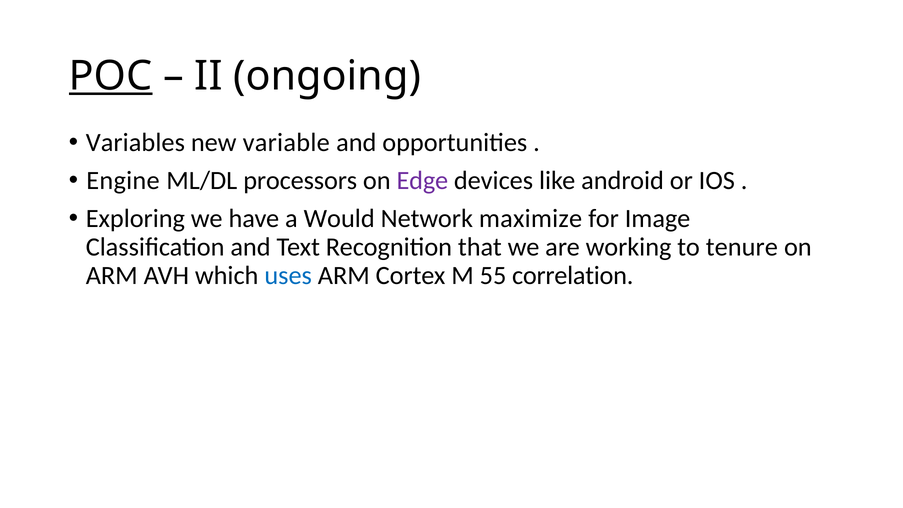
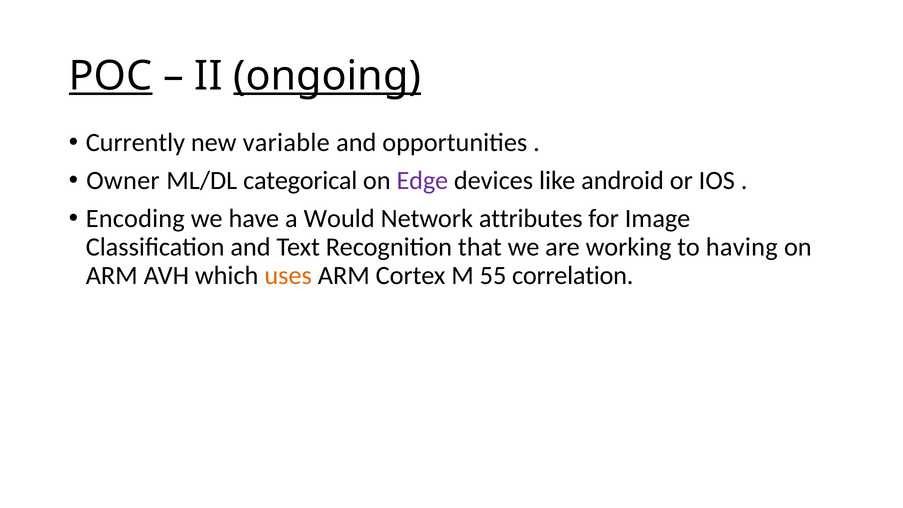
ongoing underline: none -> present (327, 76)
Variables: Variables -> Currently (135, 143)
Engine: Engine -> Owner (123, 181)
processors: processors -> categorical (300, 181)
Exploring: Exploring -> Encoding (135, 218)
maximize: maximize -> attributes (531, 218)
tenure: tenure -> having (742, 247)
uses colour: blue -> orange (288, 275)
